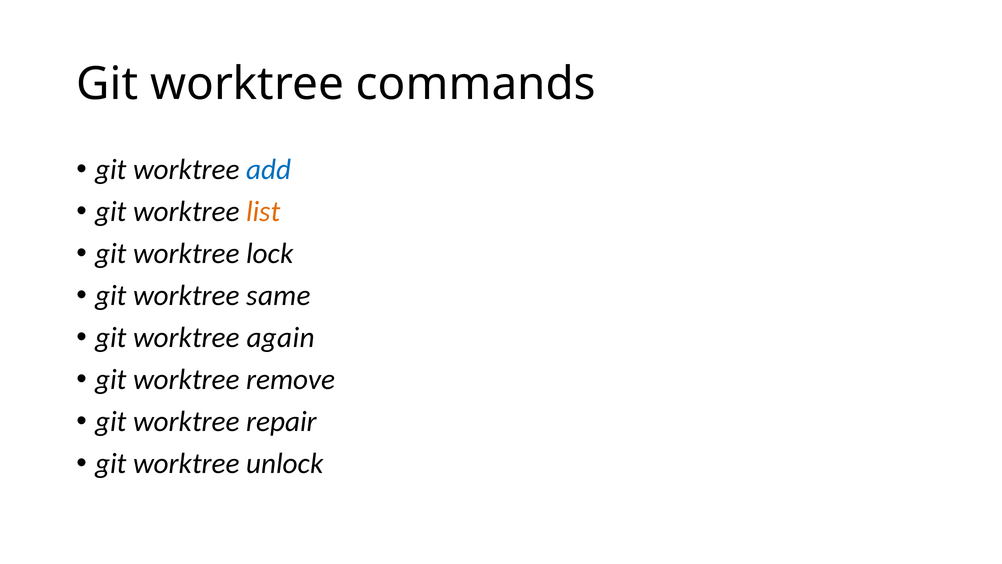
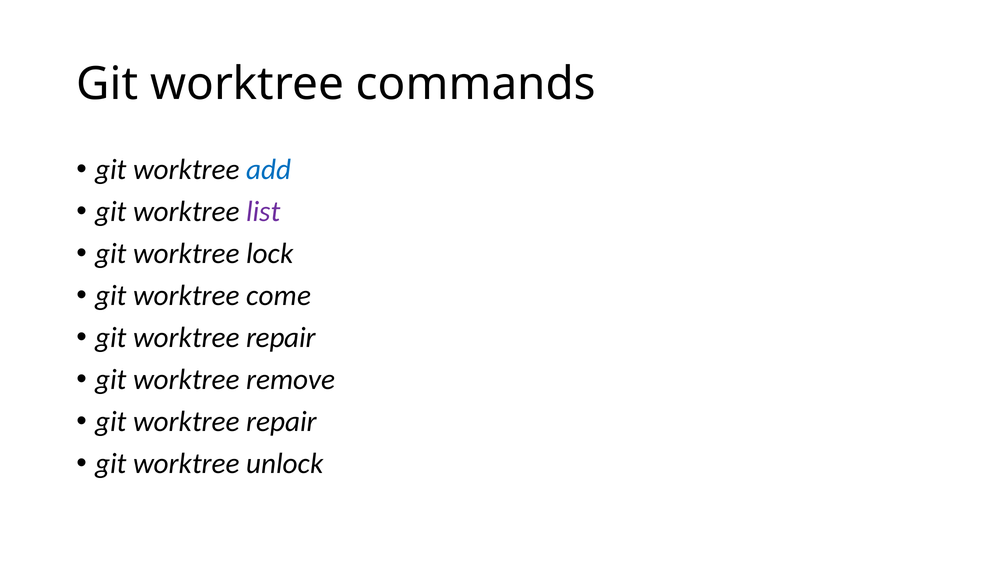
list colour: orange -> purple (263, 211)
same: same -> come (279, 295)
again: again -> repair (281, 337)
